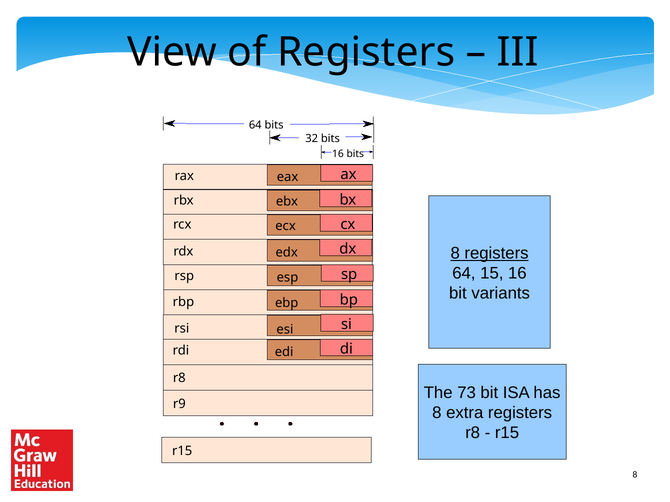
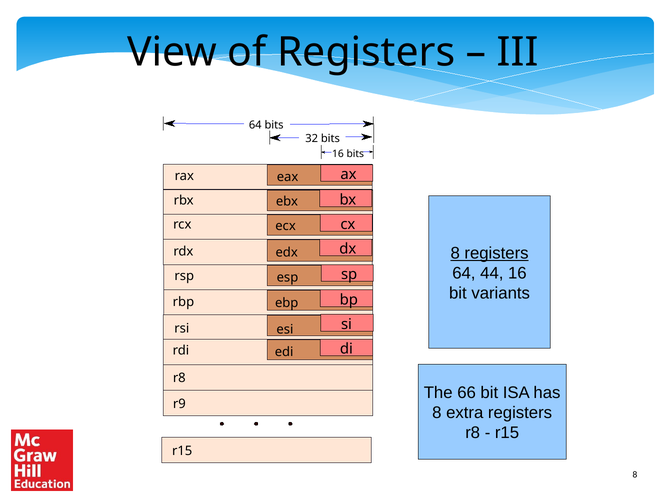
15: 15 -> 44 (492, 273)
73: 73 -> 66 (467, 393)
